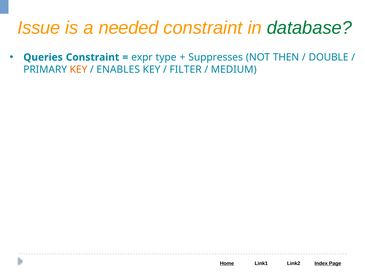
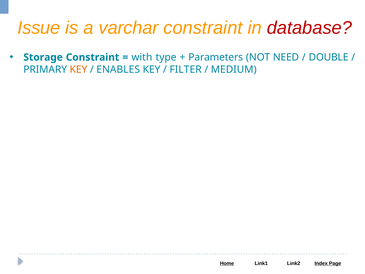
needed: needed -> varchar (129, 28)
database colour: green -> red (309, 28)
Queries: Queries -> Storage (43, 57)
expr: expr -> with (142, 57)
Suppresses: Suppresses -> Parameters (216, 57)
THEN: THEN -> NEED (286, 57)
